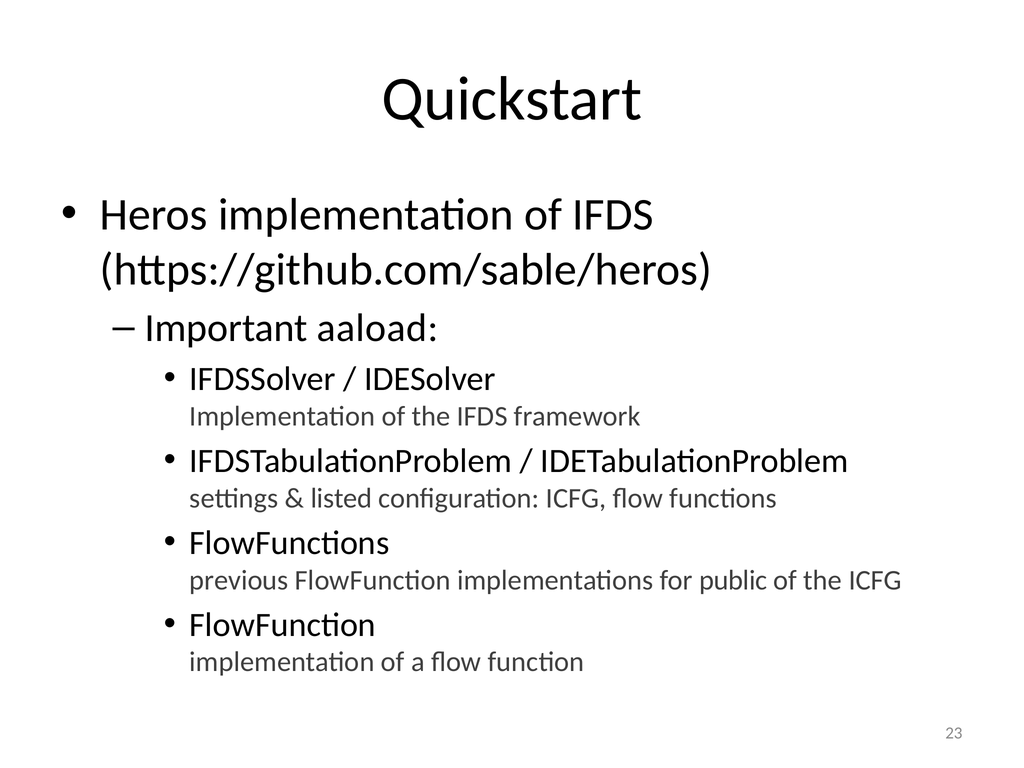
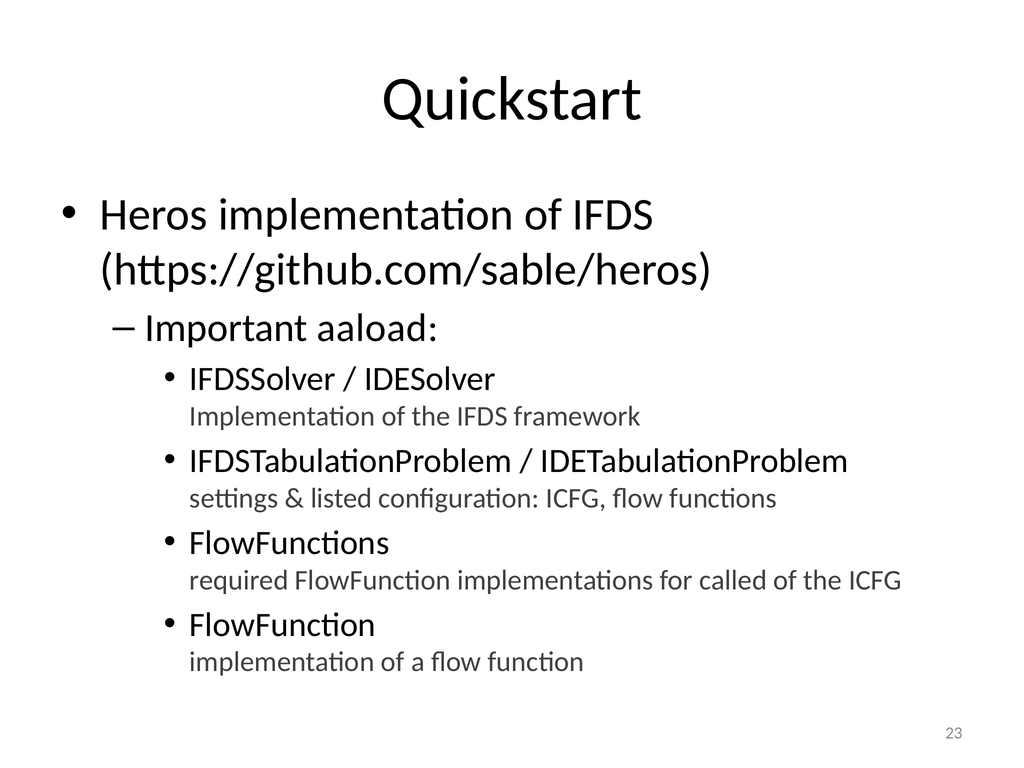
previous: previous -> required (239, 580)
public: public -> called (733, 580)
